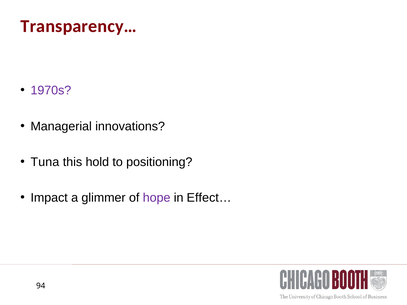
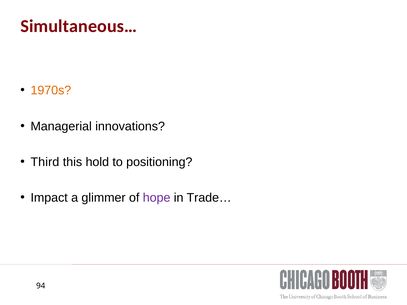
Transparency…: Transparency… -> Simultaneous… (79, 26)
1970s colour: purple -> orange (51, 91)
Tuna: Tuna -> Third (45, 162)
Effect…: Effect… -> Trade… (209, 198)
